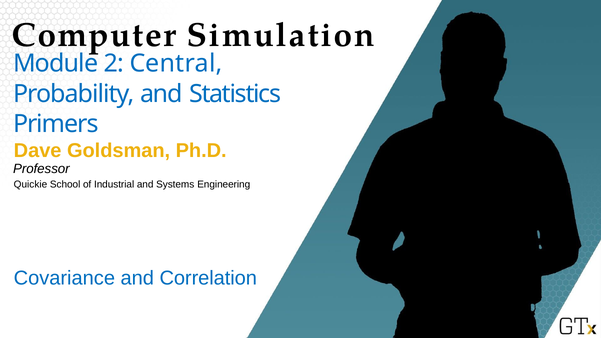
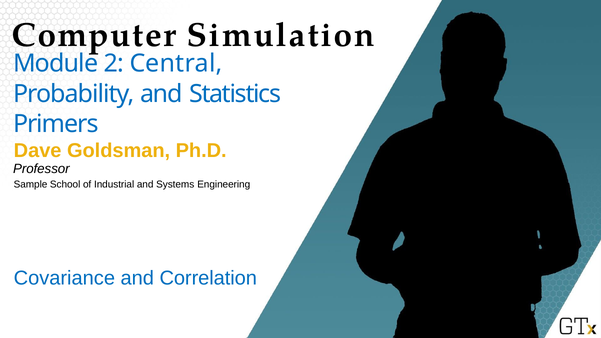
Quickie: Quickie -> Sample (31, 184)
